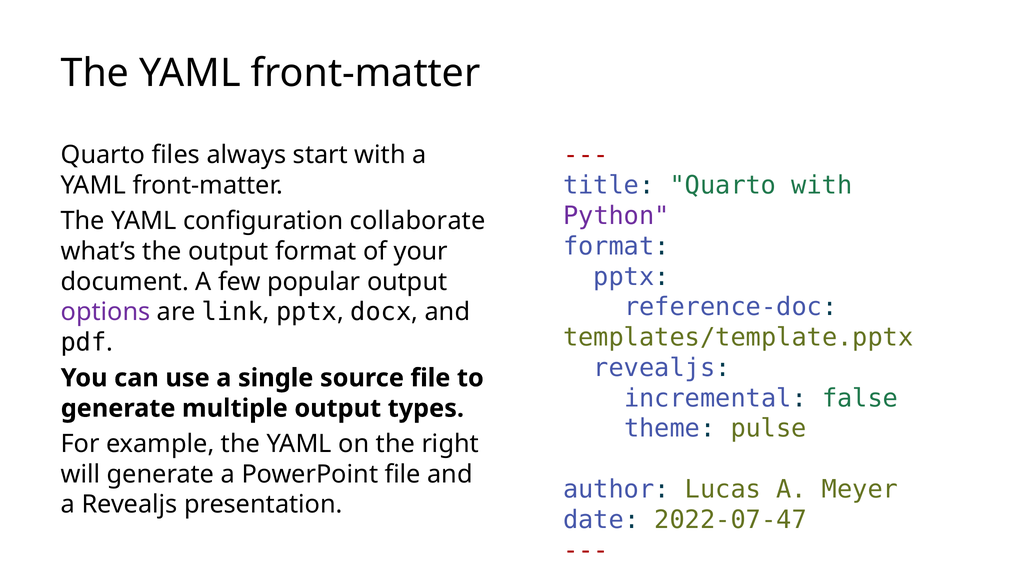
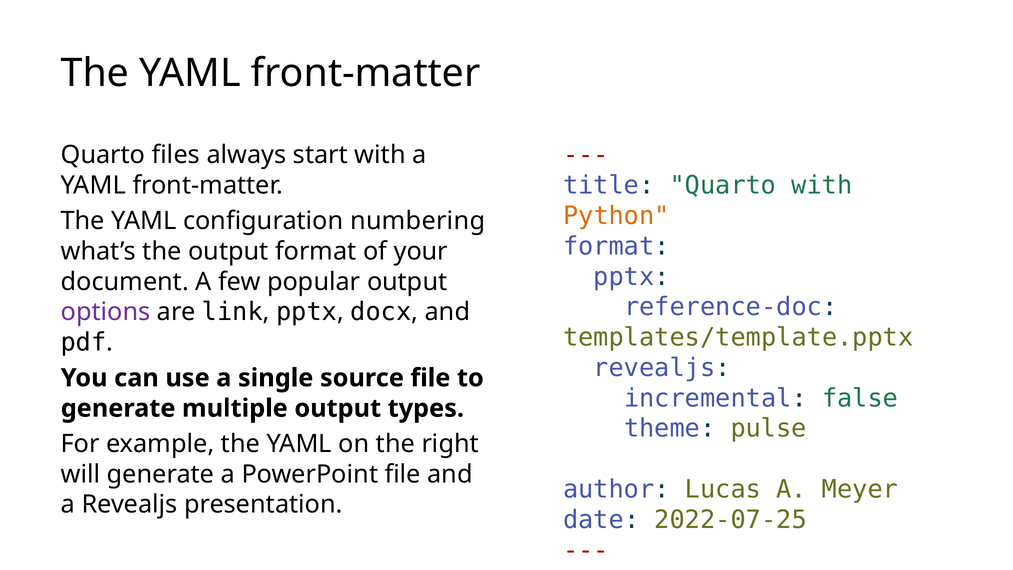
Python colour: purple -> orange (616, 216)
collaborate: collaborate -> numbering (418, 221)
2022-07-47: 2022-07-47 -> 2022-07-25 (731, 520)
